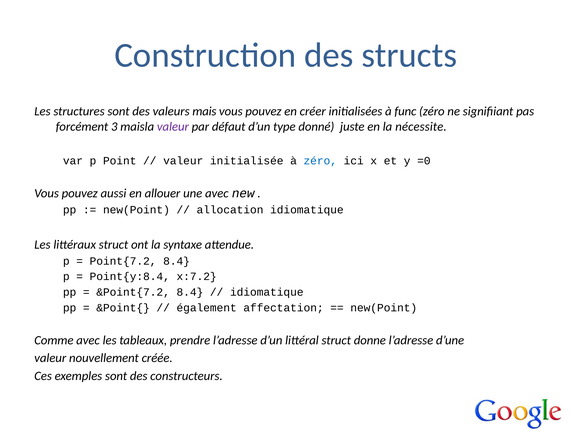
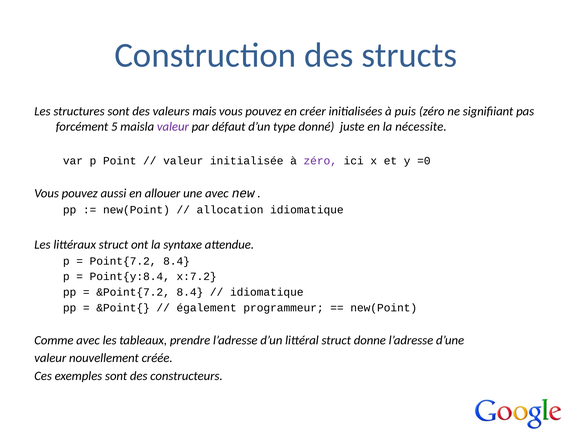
func: func -> puis (405, 111)
3: 3 -> 5 (114, 127)
zéro colour: blue -> purple (320, 161)
affectation: affectation -> programmeur (284, 308)
